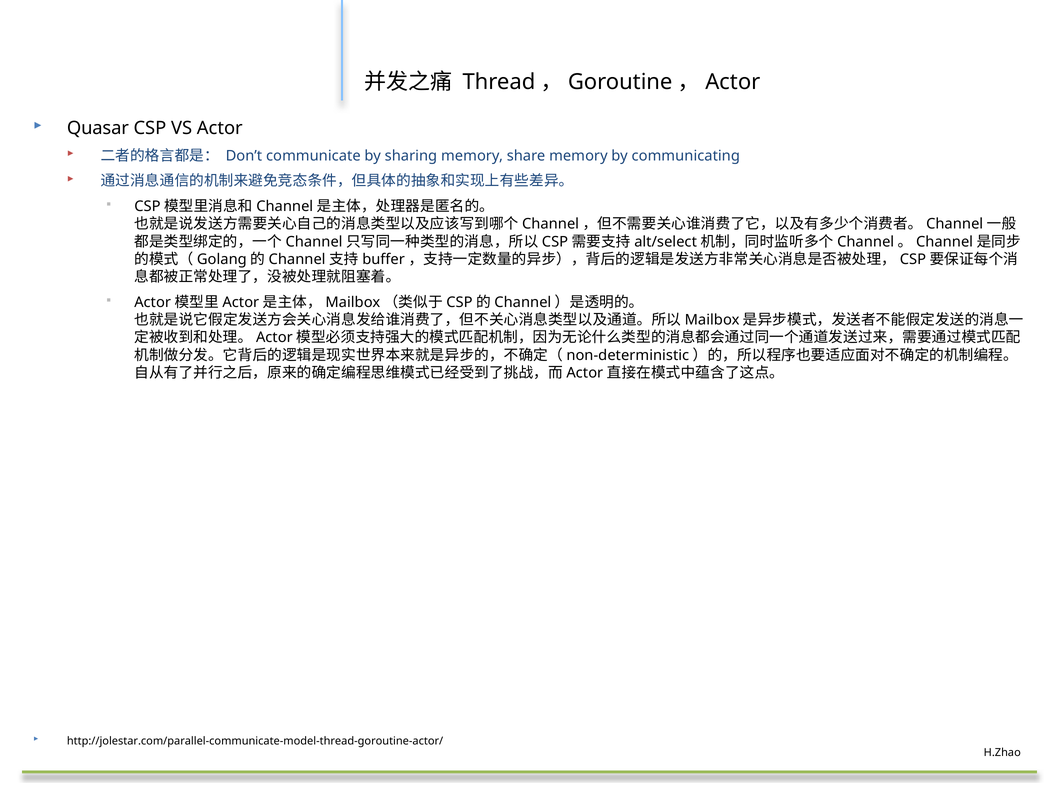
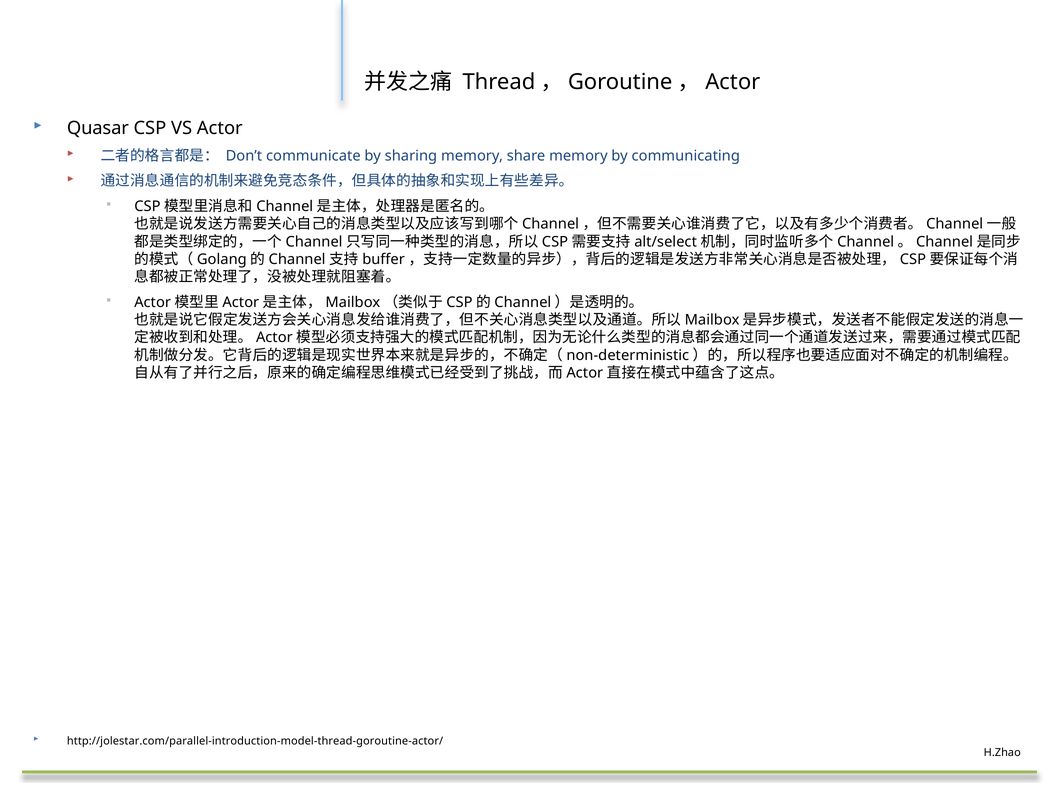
http://jolestar.com/parallel-communicate-model-thread-goroutine-actor/: http://jolestar.com/parallel-communicate-model-thread-goroutine-actor/ -> http://jolestar.com/parallel-introduction-model-thread-goroutine-actor/ (255, 741)
